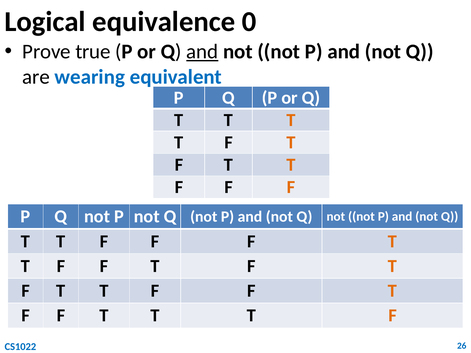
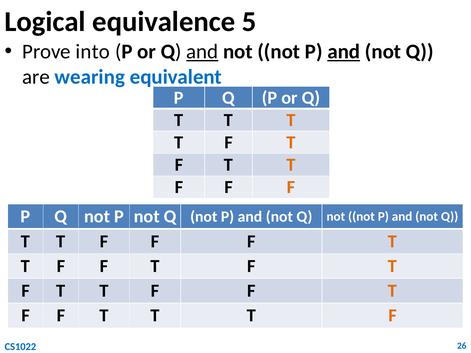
0: 0 -> 5 (249, 22)
true: true -> into (93, 52)
and underline: none -> present (344, 52)
